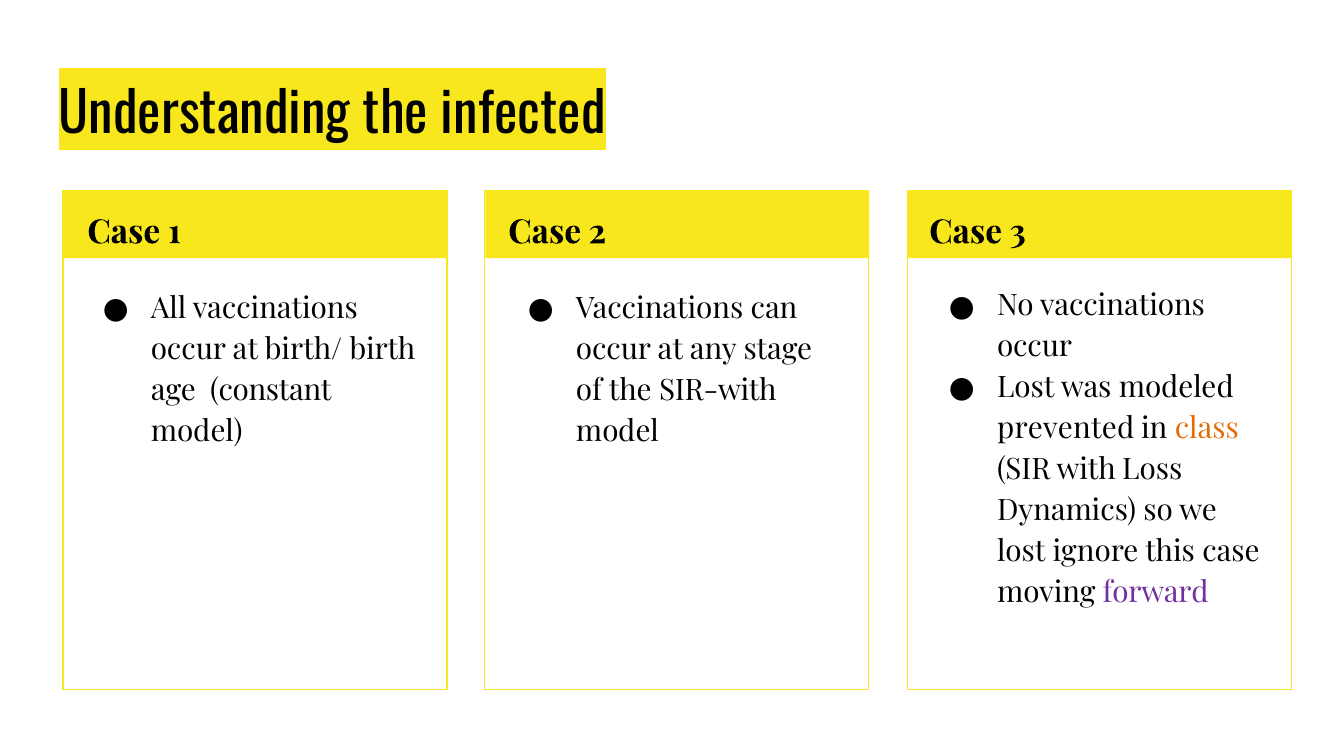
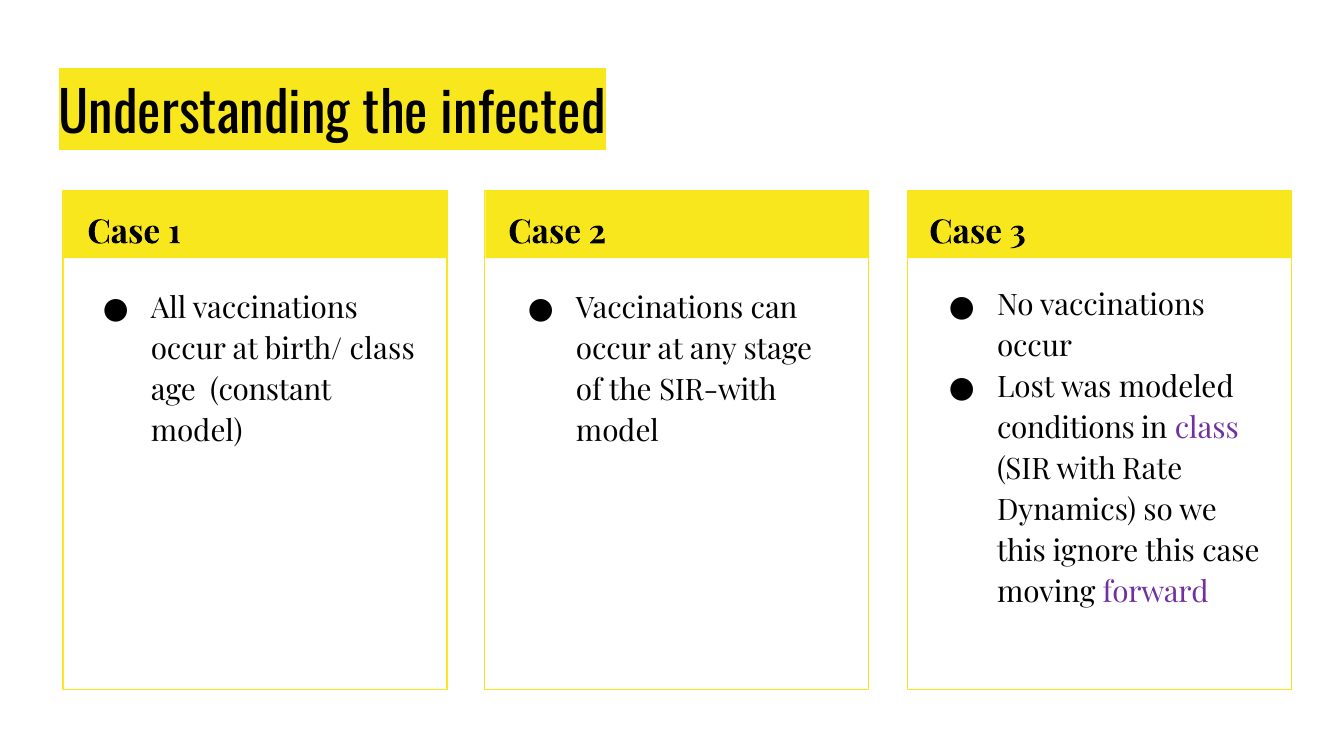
birth/ birth: birth -> class (382, 350)
prevented: prevented -> conditions (1066, 429)
class colour: orange -> purple (1207, 429)
Loss: Loss -> Rate (1152, 470)
lost: lost -> this (1021, 551)
